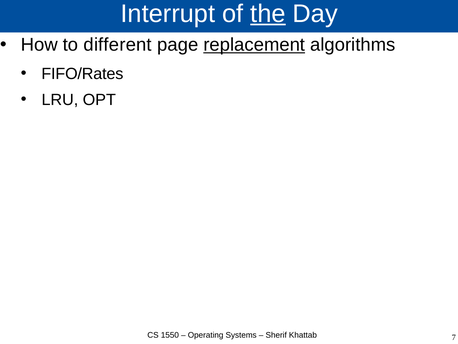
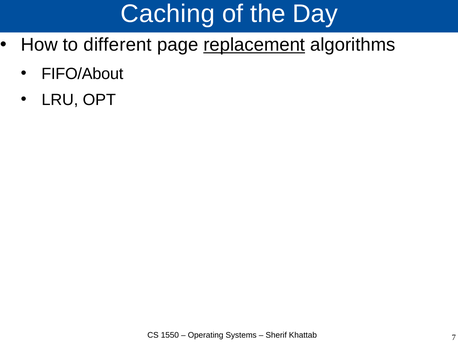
Interrupt: Interrupt -> Caching (168, 14)
the underline: present -> none (268, 14)
FIFO/Rates: FIFO/Rates -> FIFO/About (82, 74)
